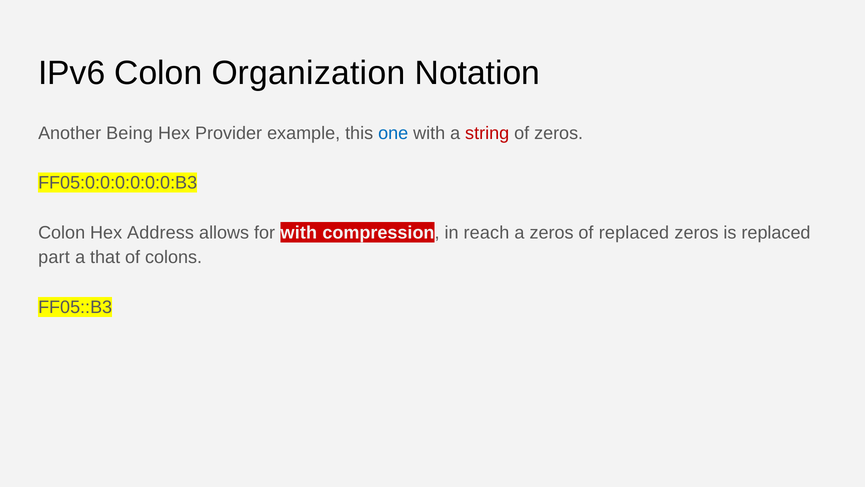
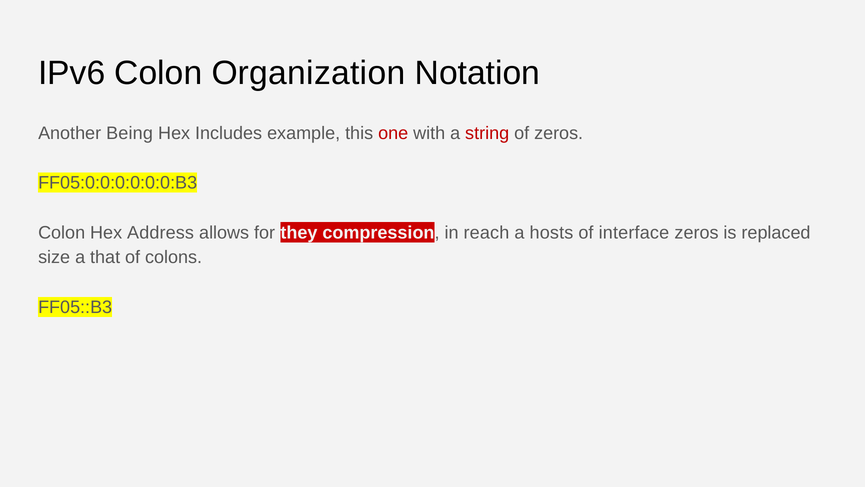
Provider: Provider -> Includes (229, 133)
one colour: blue -> red (393, 133)
for with: with -> they (299, 232)
a zeros: zeros -> hosts (551, 232)
of replaced: replaced -> interface (634, 232)
part: part -> size (54, 257)
